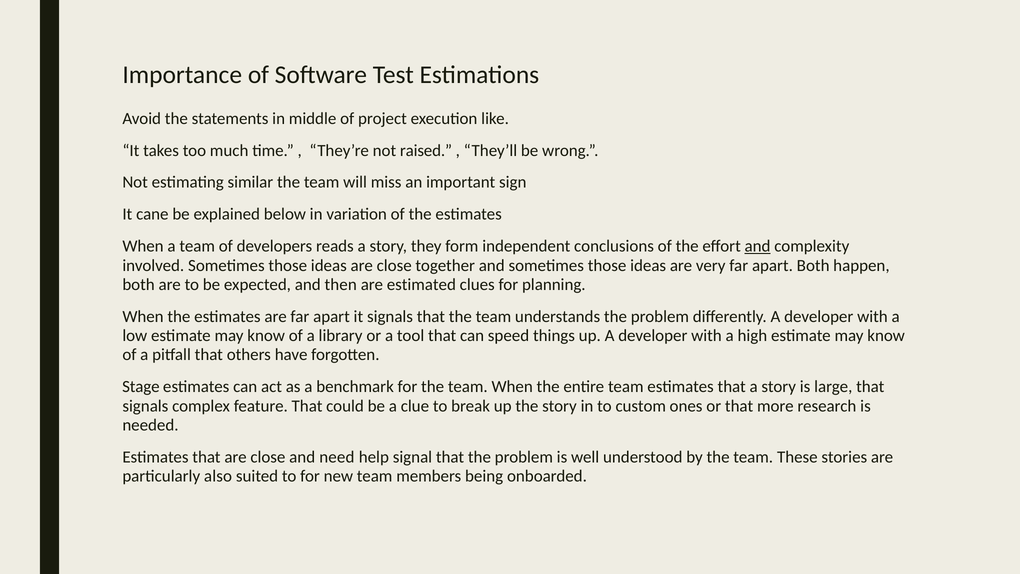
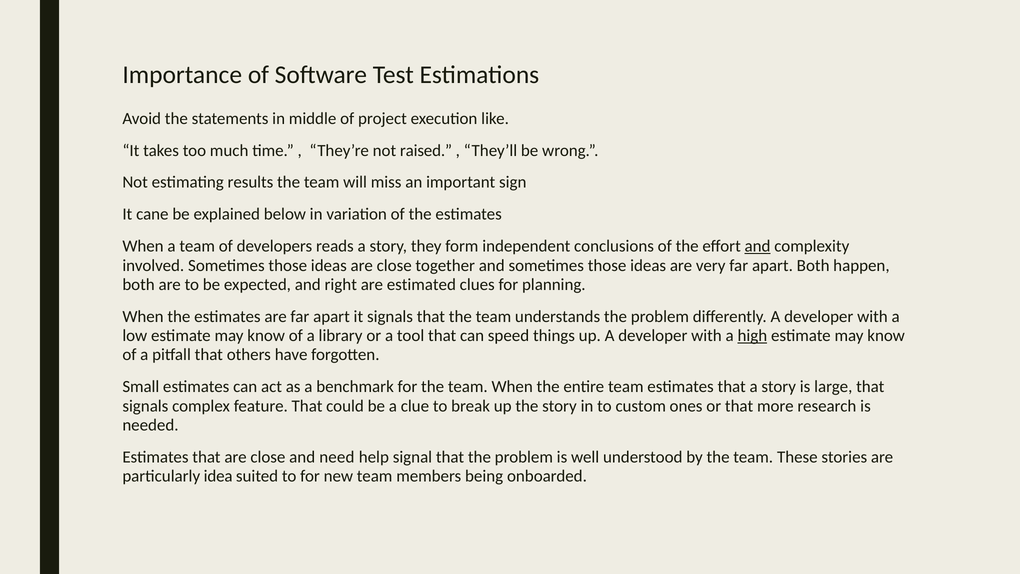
similar: similar -> results (250, 182)
then: then -> right (341, 284)
high underline: none -> present (752, 336)
Stage: Stage -> Small (141, 387)
also: also -> idea (218, 476)
